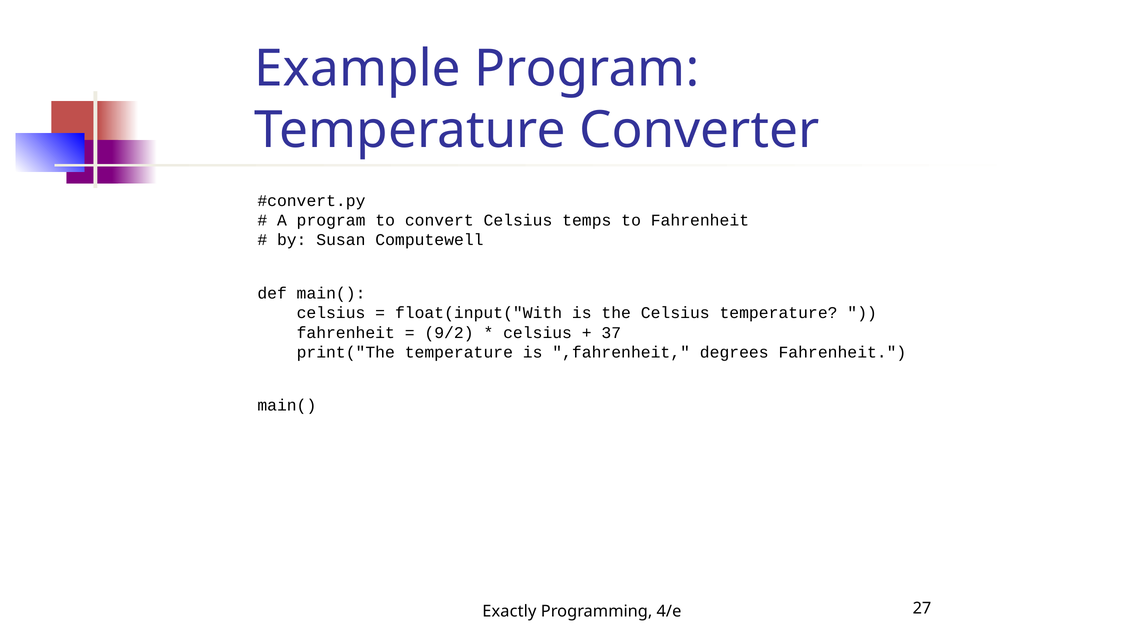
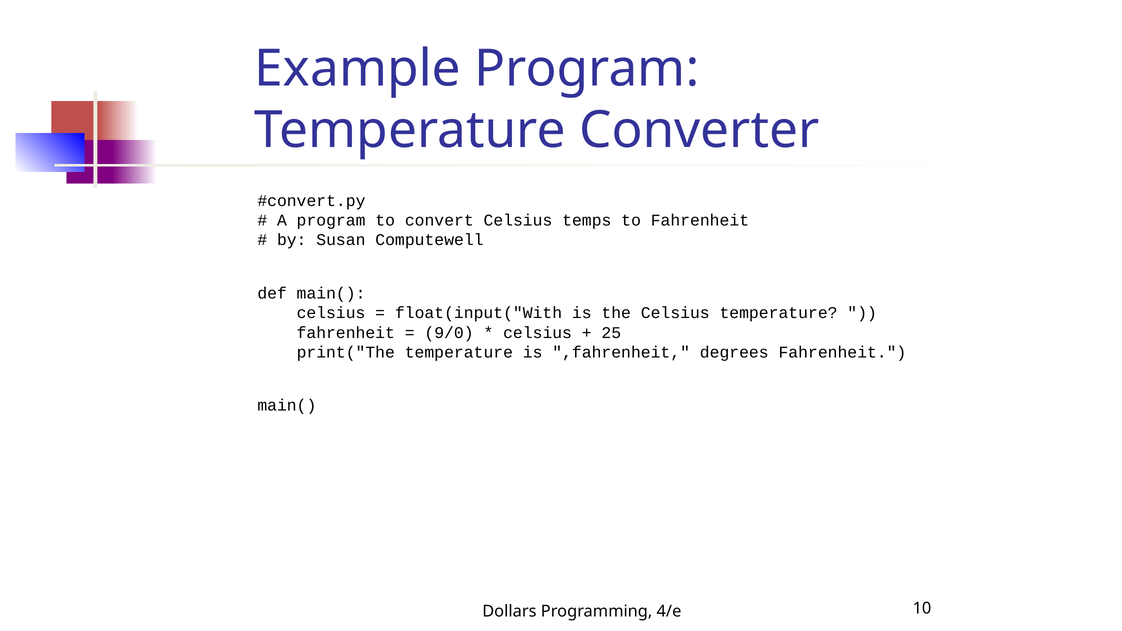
9/2: 9/2 -> 9/0 (449, 333)
37: 37 -> 25 (611, 333)
Exactly: Exactly -> Dollars (509, 611)
27: 27 -> 10 (922, 609)
